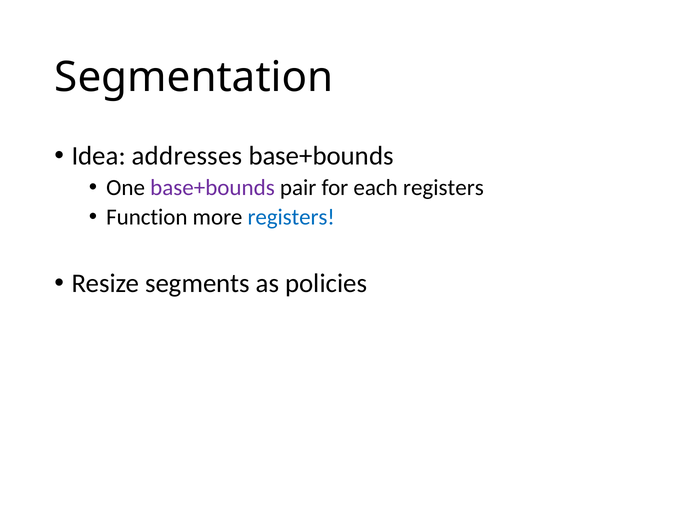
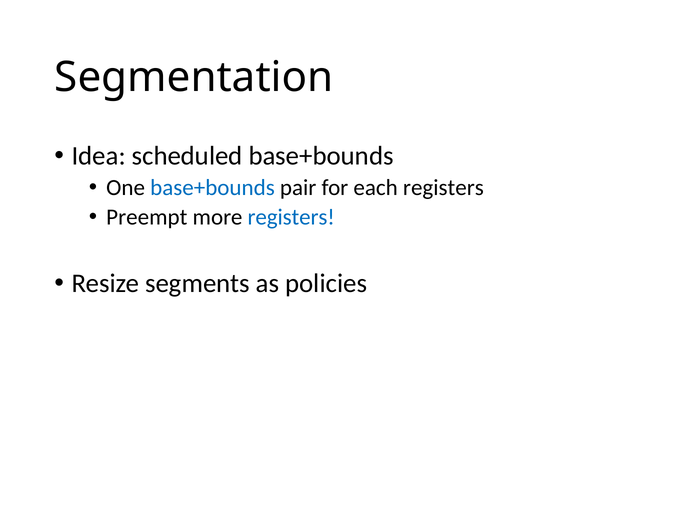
addresses: addresses -> scheduled (187, 156)
base+bounds colour: purple -> blue (212, 188)
Function: Function -> Preempt (147, 217)
